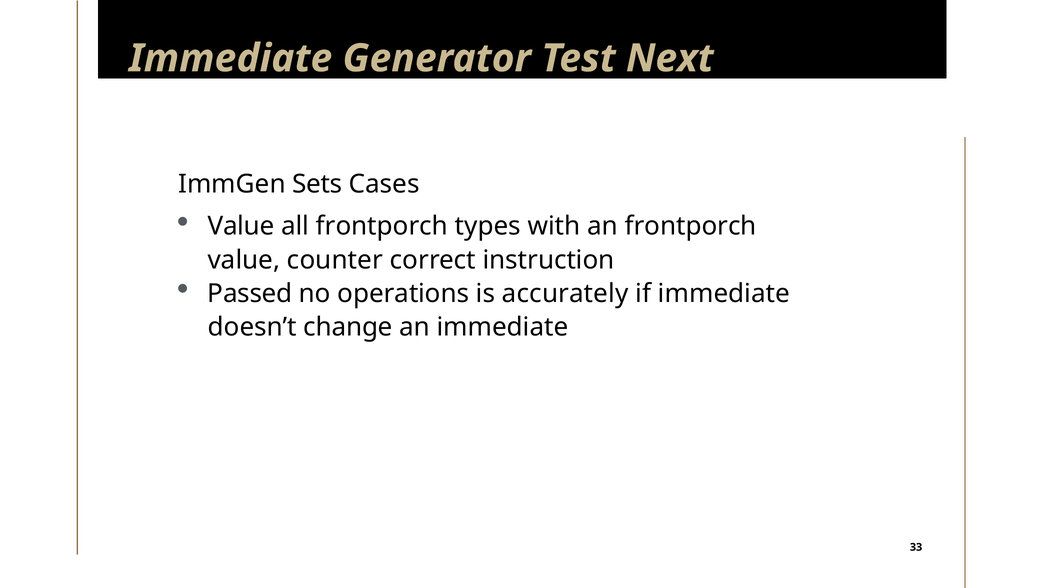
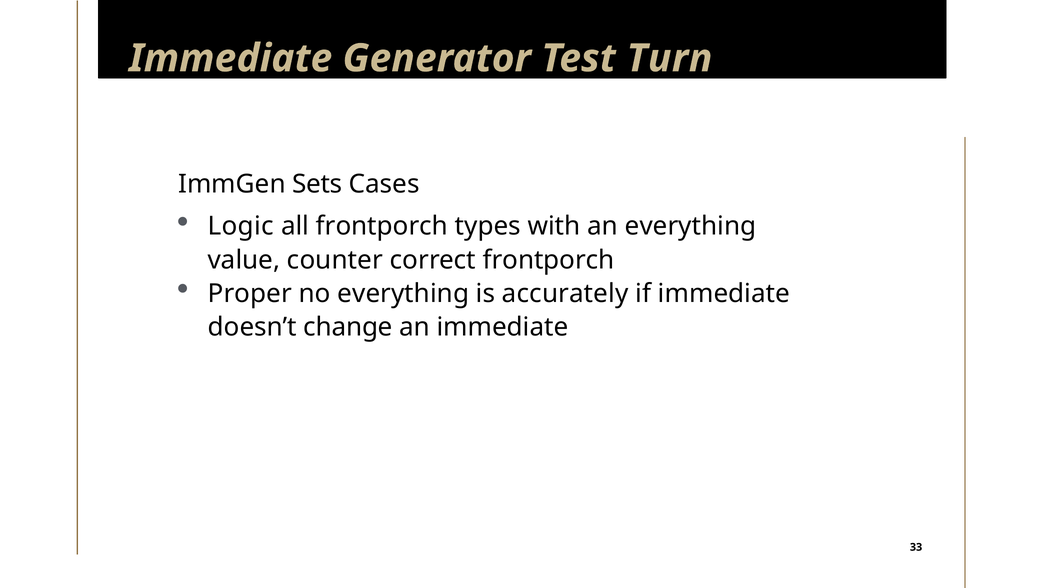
Next: Next -> Turn (670, 58)
Value: Value -> Logic (241, 226)
an frontporch: frontporch -> everything (691, 226)
correct instruction: instruction -> frontporch (549, 260)
Passed: Passed -> Proper (250, 293)
no operations: operations -> everything (403, 293)
